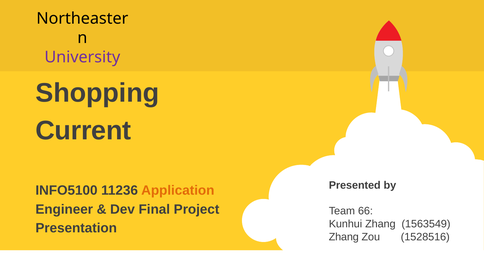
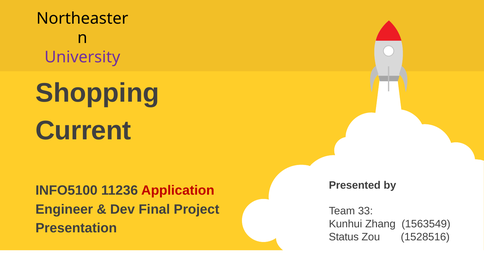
Application colour: orange -> red (178, 191)
66: 66 -> 33 (365, 211)
Zhang: Zhang -> Status (344, 237)
